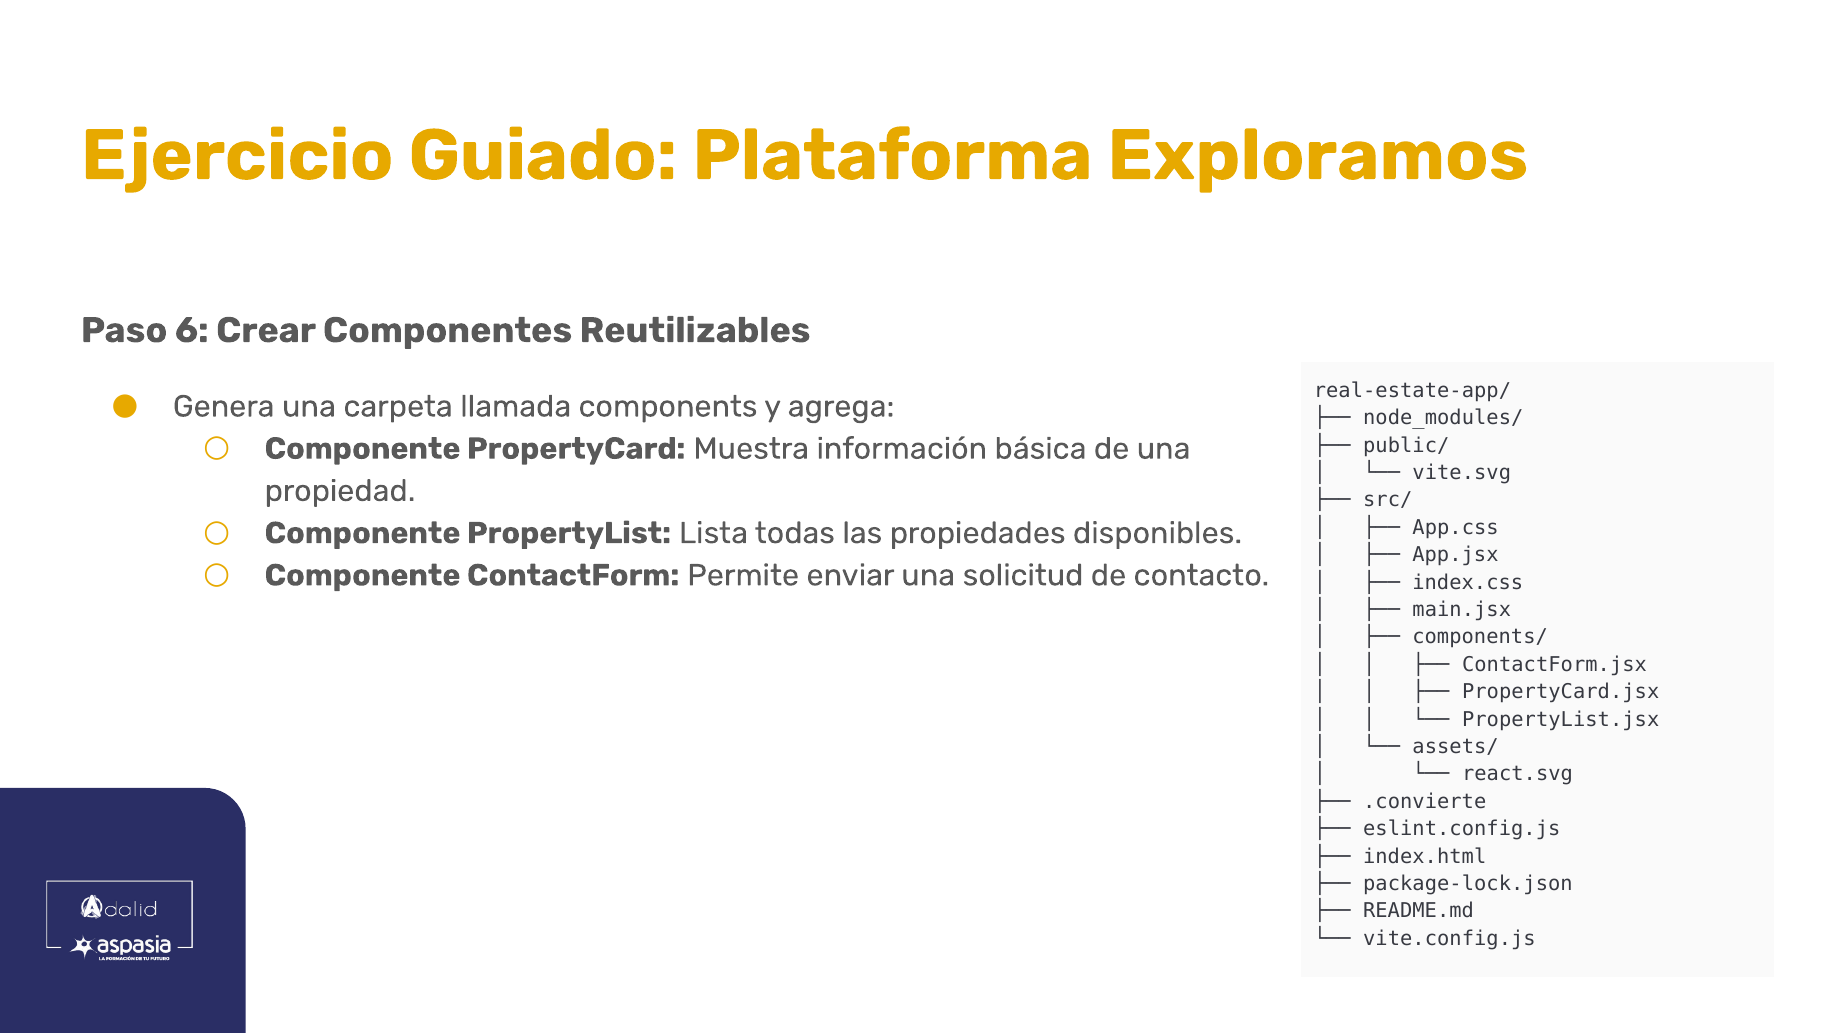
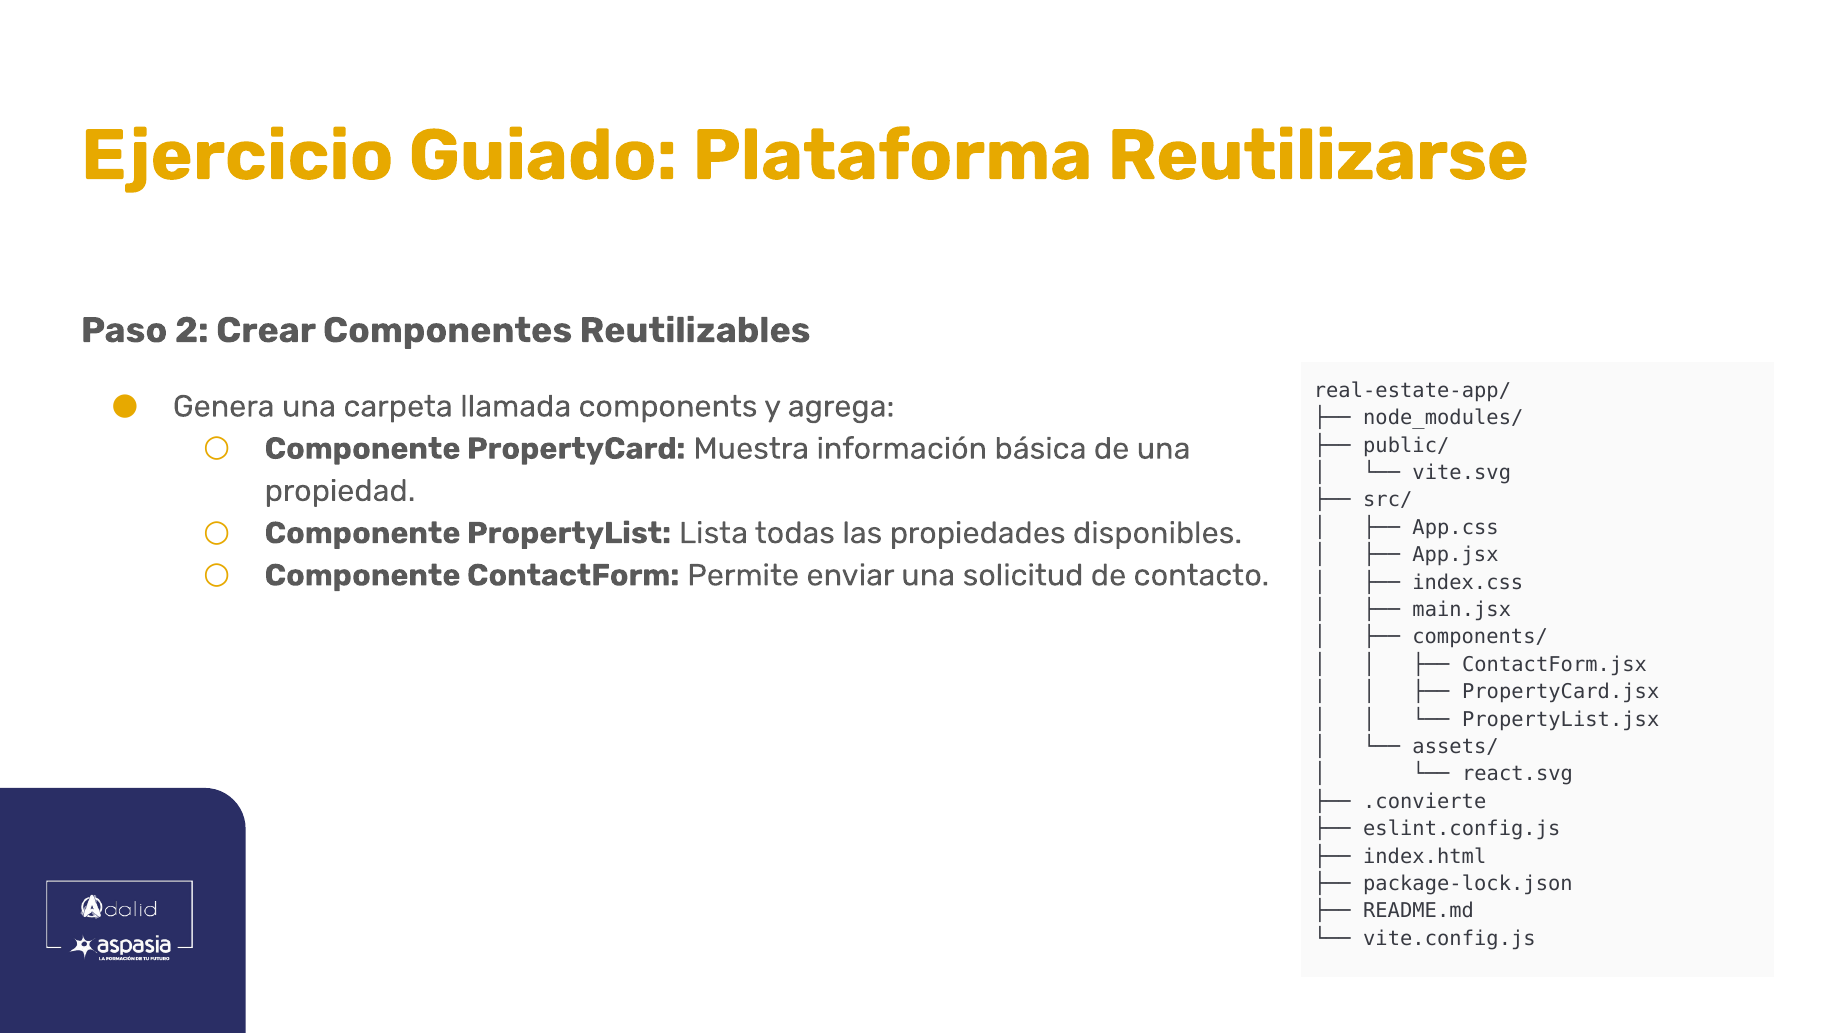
Exploramos: Exploramos -> Reutilizarse (1318, 156)
6: 6 -> 2 (192, 330)
